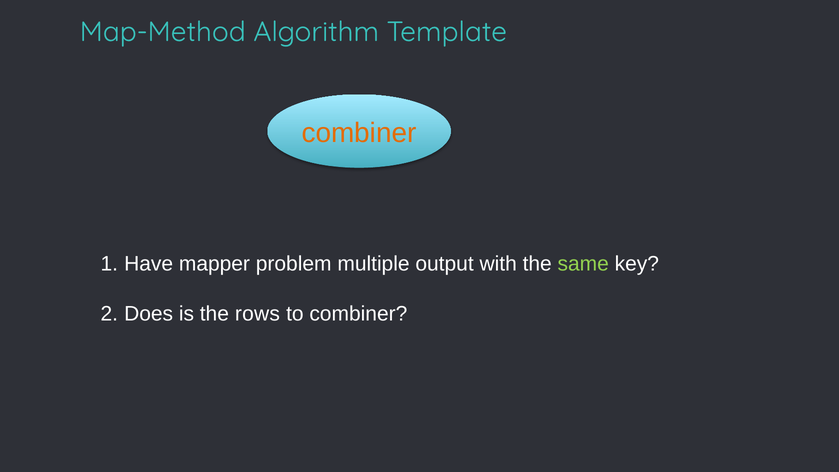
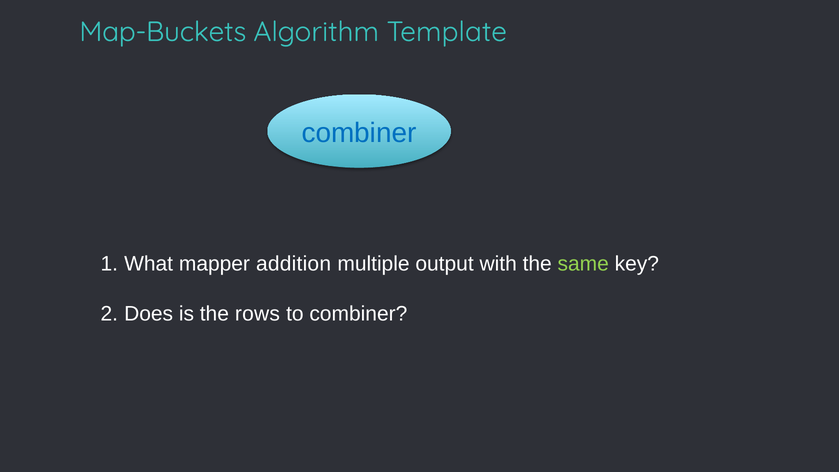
Map-Method: Map-Method -> Map-Buckets (163, 32)
combiner colour: orange -> blue (359, 133)
Have: Have -> What (149, 264)
problem: problem -> addition (294, 264)
